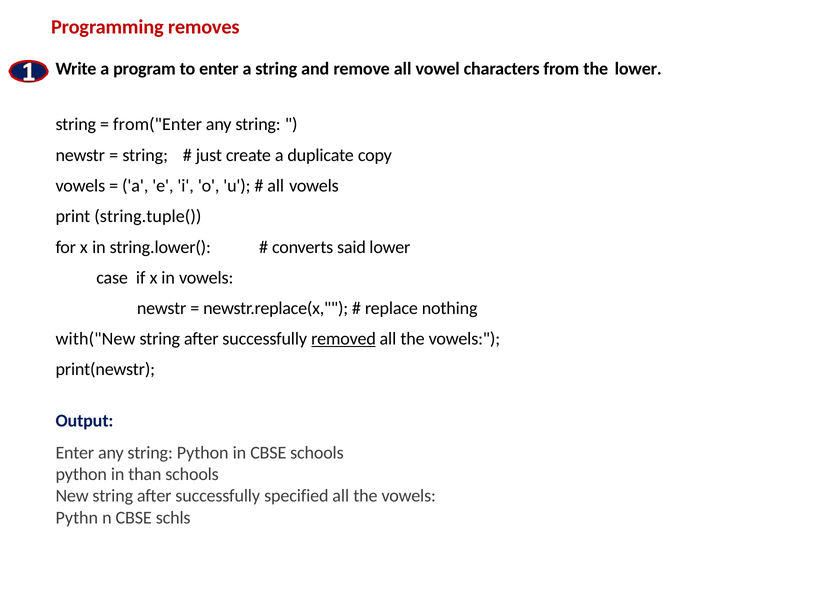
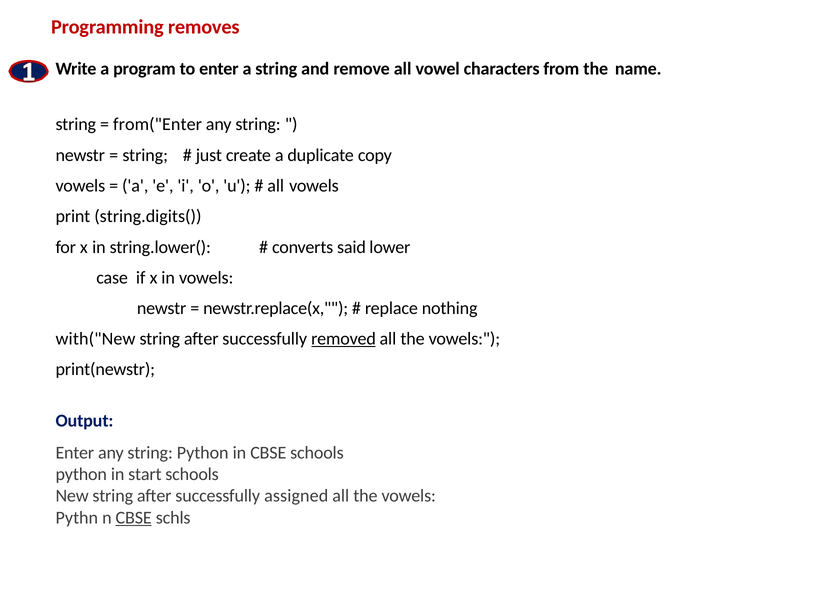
the lower: lower -> name (638, 69)
string.tuple(: string.tuple( -> string.digits( (148, 217)
than: than -> start (145, 475)
specified: specified -> assigned (296, 496)
CBSE underline: none -> present (134, 518)
